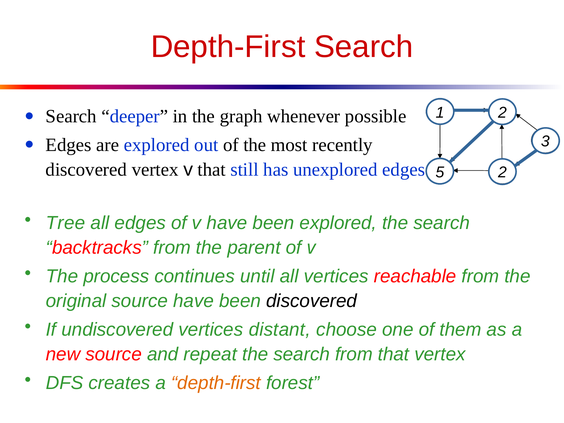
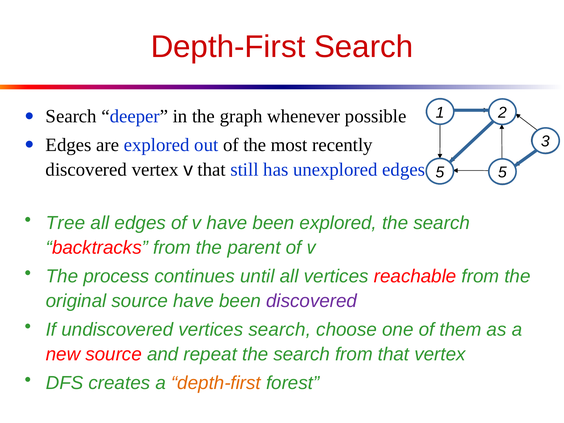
5 2: 2 -> 5 (502, 172)
discovered colour: black -> purple (312, 301)
vertices distant: distant -> search (280, 330)
